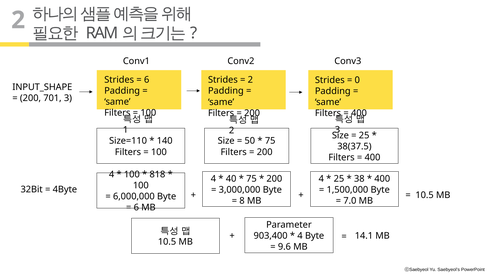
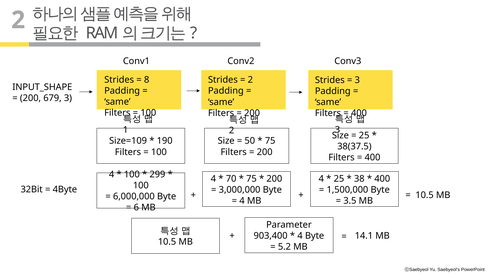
6: 6 -> 8 (147, 80)
0: 0 -> 3 (357, 80)
701: 701 -> 679 (52, 98)
Size=110: Size=110 -> Size=109 (128, 141)
140: 140 -> 190 (165, 141)
818: 818 -> 299 (157, 174)
40: 40 -> 70 (231, 178)
8: 8 -> 4 (242, 200)
7.0: 7.0 -> 3.5 (350, 200)
9.6: 9.6 -> 5.2 (284, 247)
